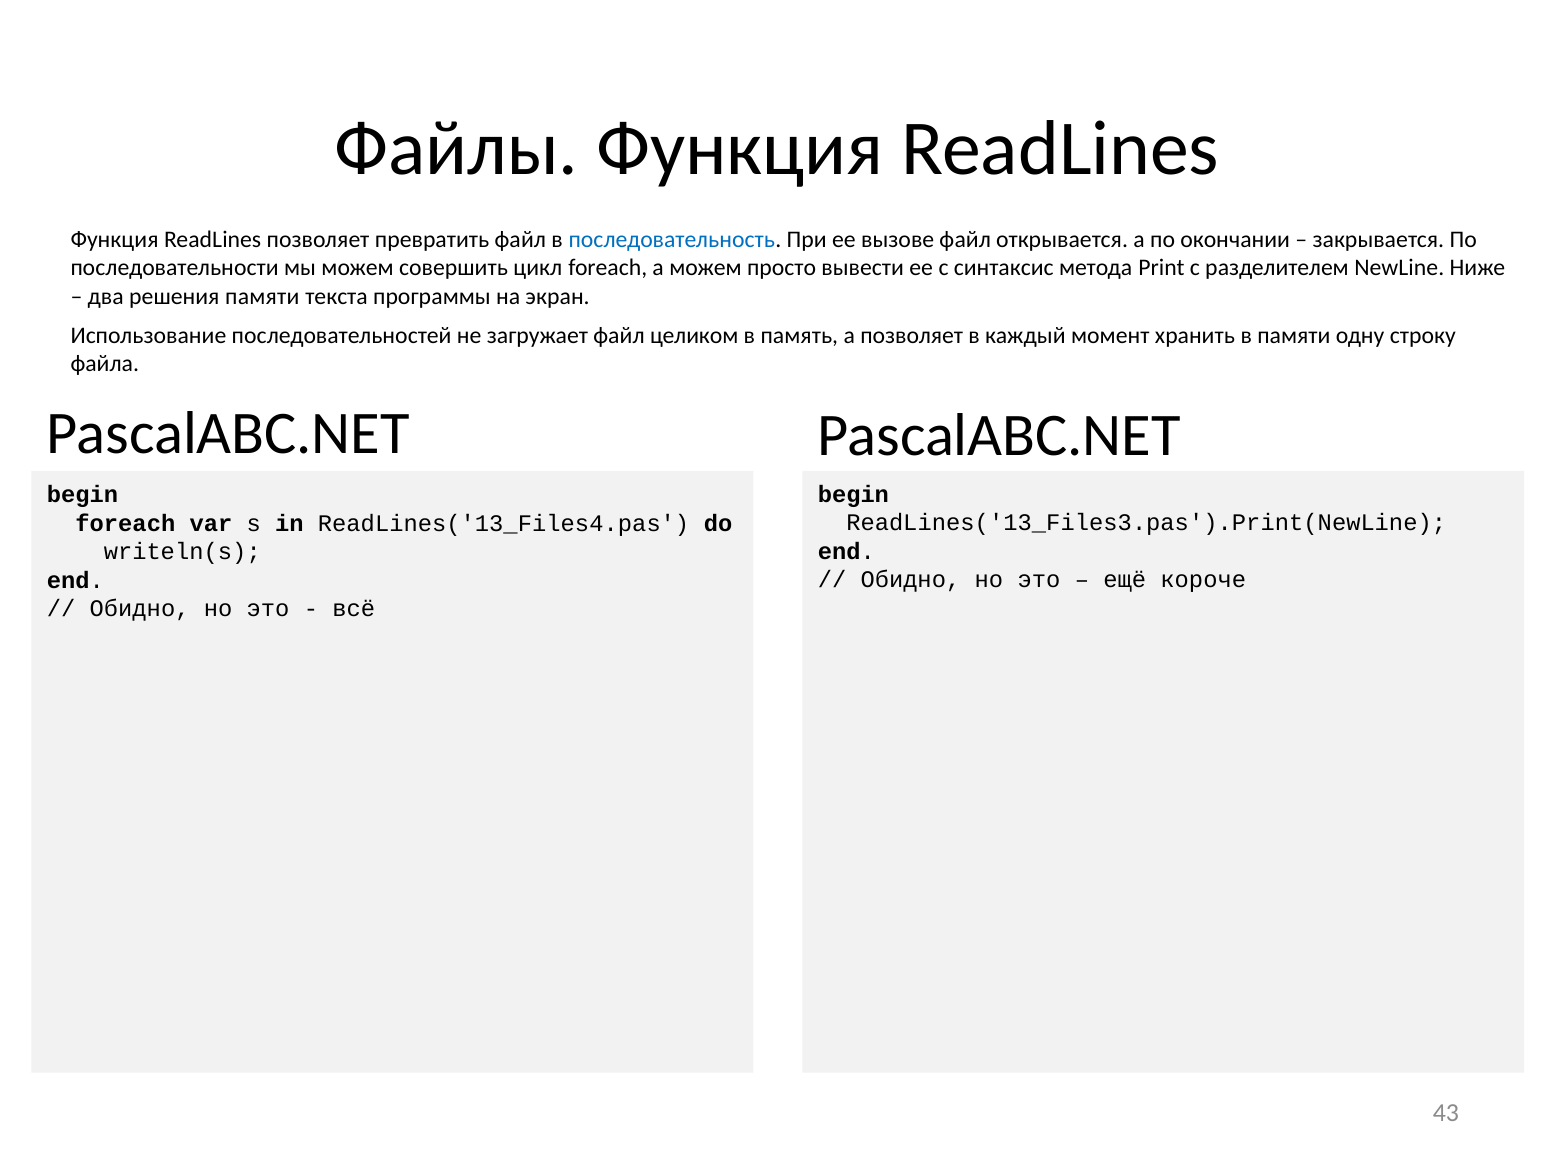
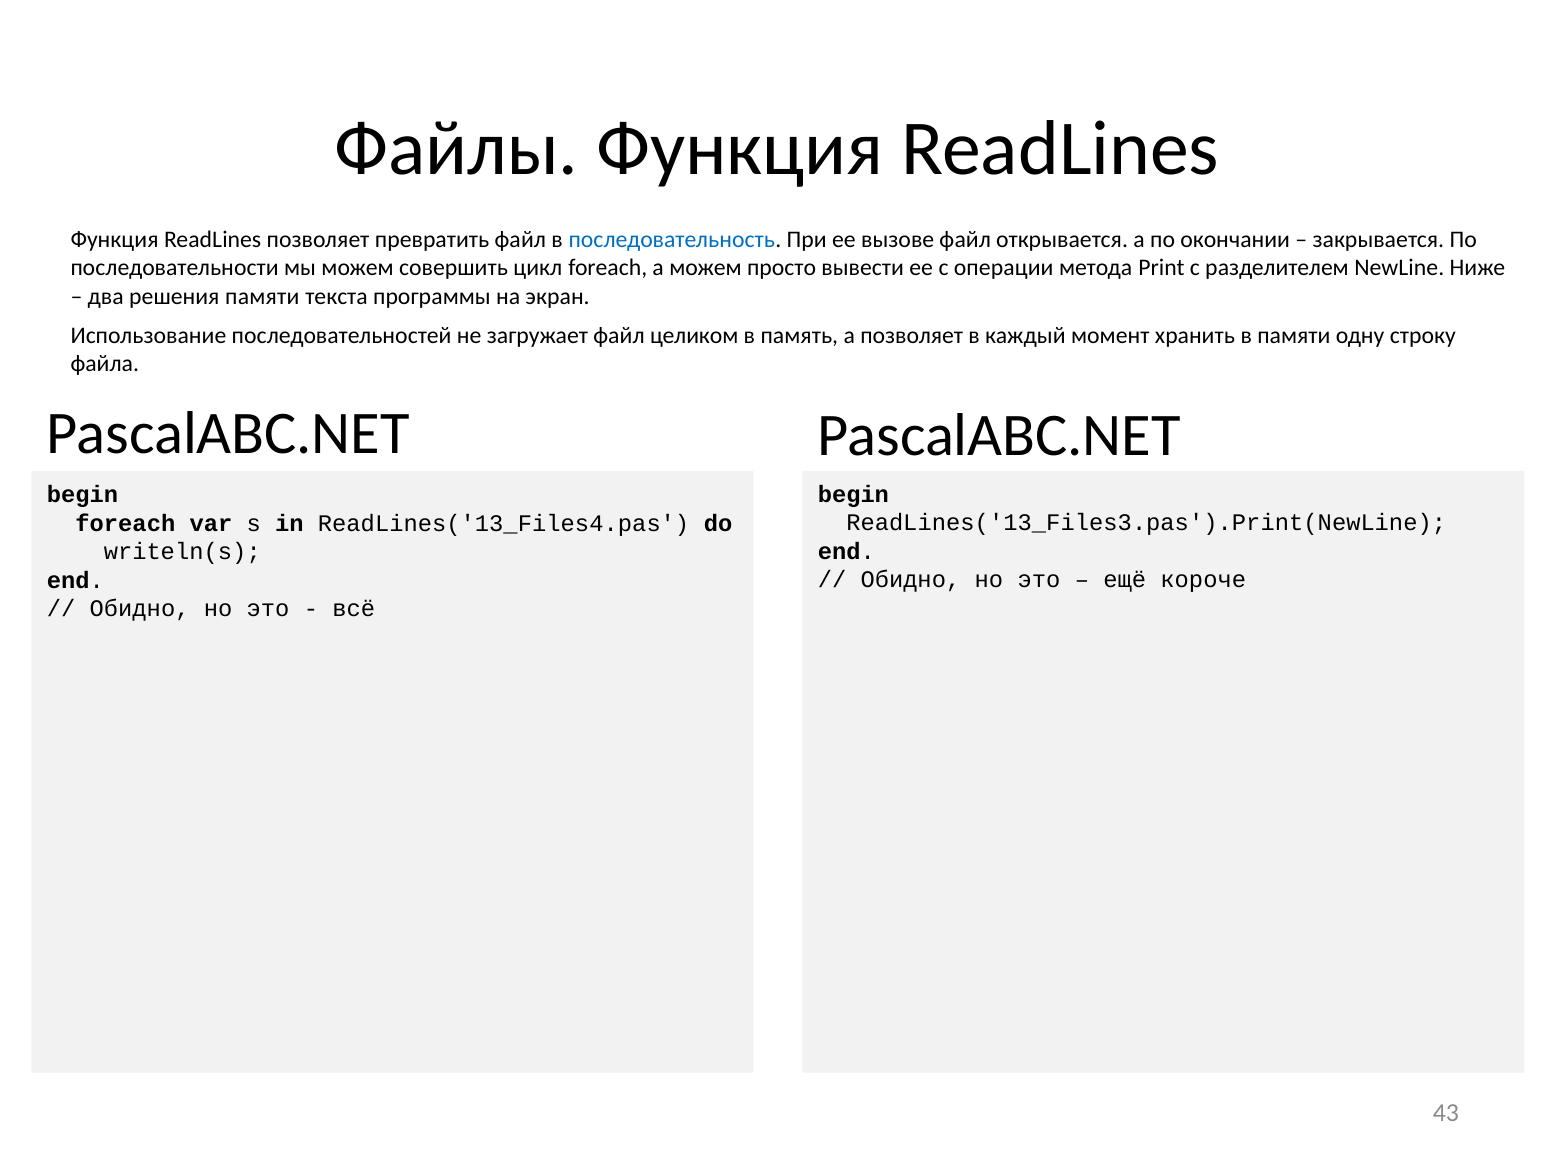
синтаксис: синтаксис -> операции (1004, 268)
